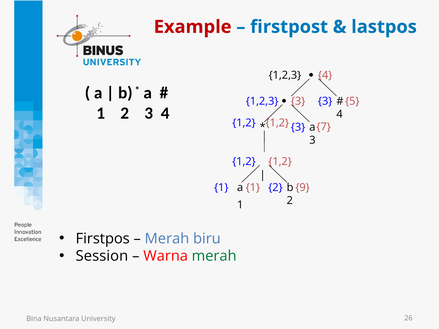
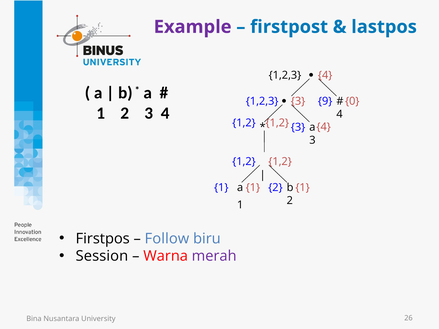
Example colour: red -> purple (193, 27)
3: 3 -> 9 (325, 101)
5: 5 -> 0 (352, 101)
7: 7 -> 4 (324, 127)
9: 9 -> 1 (303, 188)
Merah: Merah -> Follow (167, 239)
merah colour: green -> purple (214, 256)
